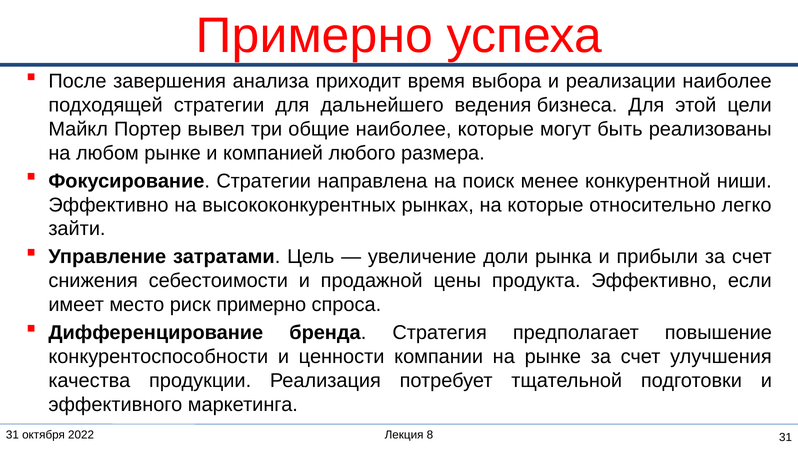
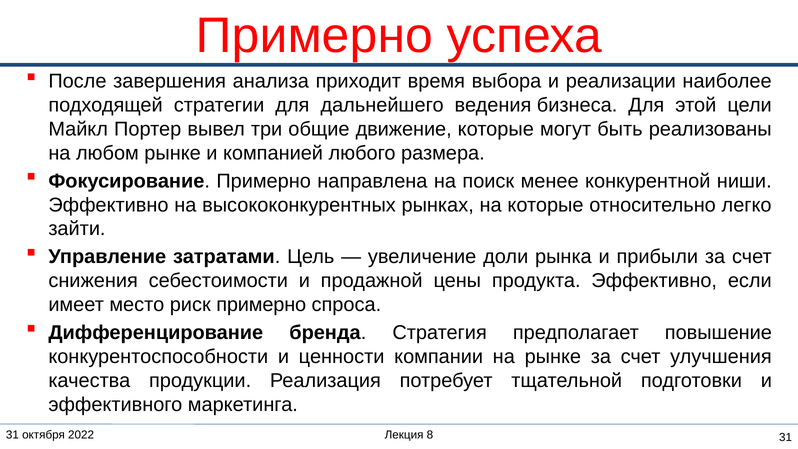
общие наиболее: наиболее -> движение (404, 129)
Фокусирование Стратегии: Стратегии -> Примерно (264, 181)
